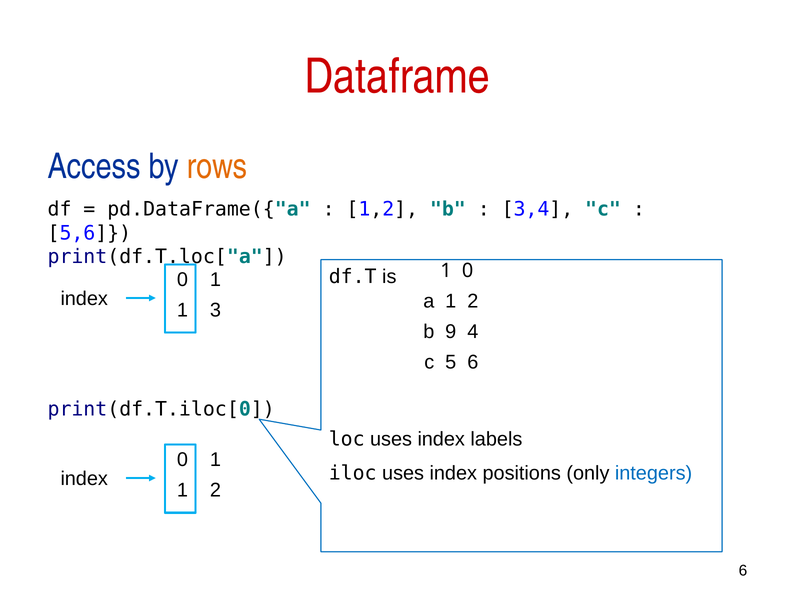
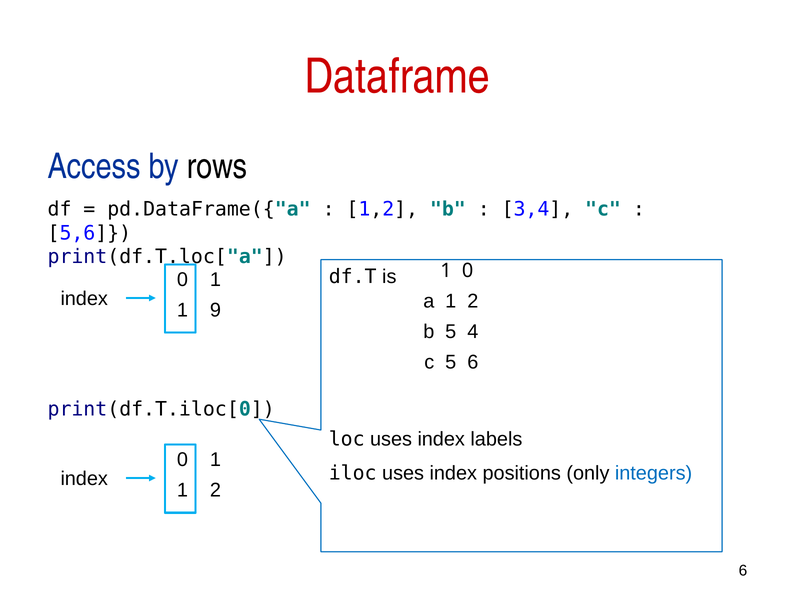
rows colour: orange -> black (217, 167)
3: 3 -> 9 (215, 310)
b 9: 9 -> 5 (451, 332)
